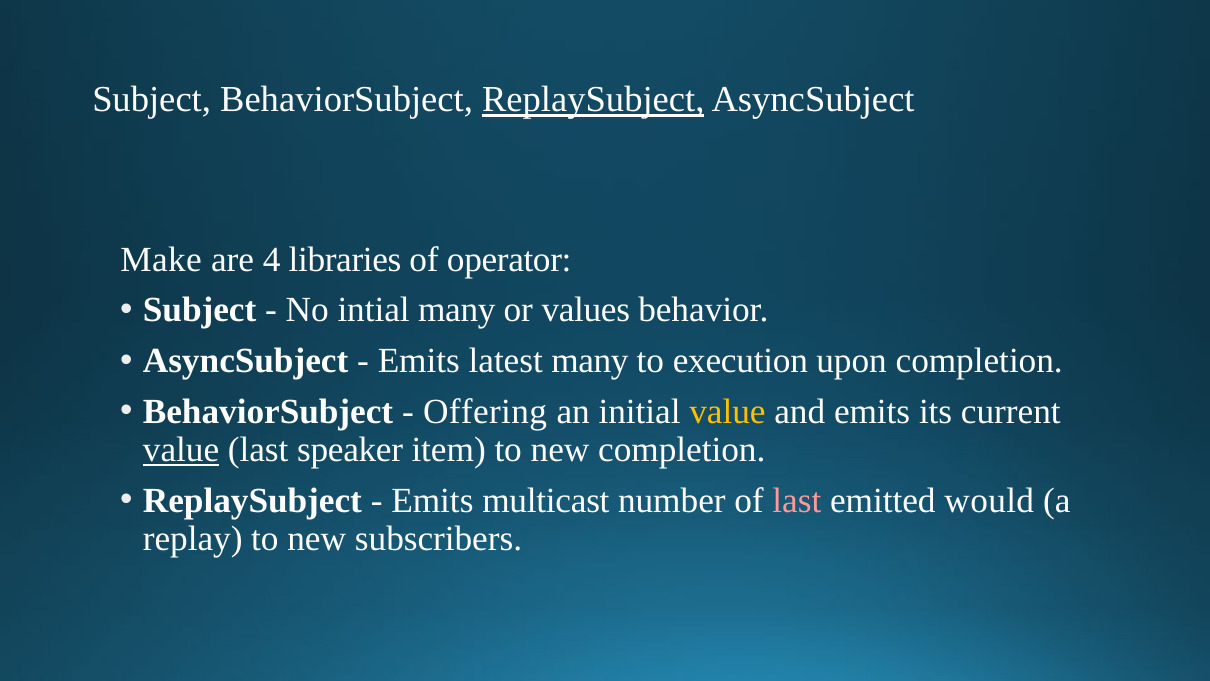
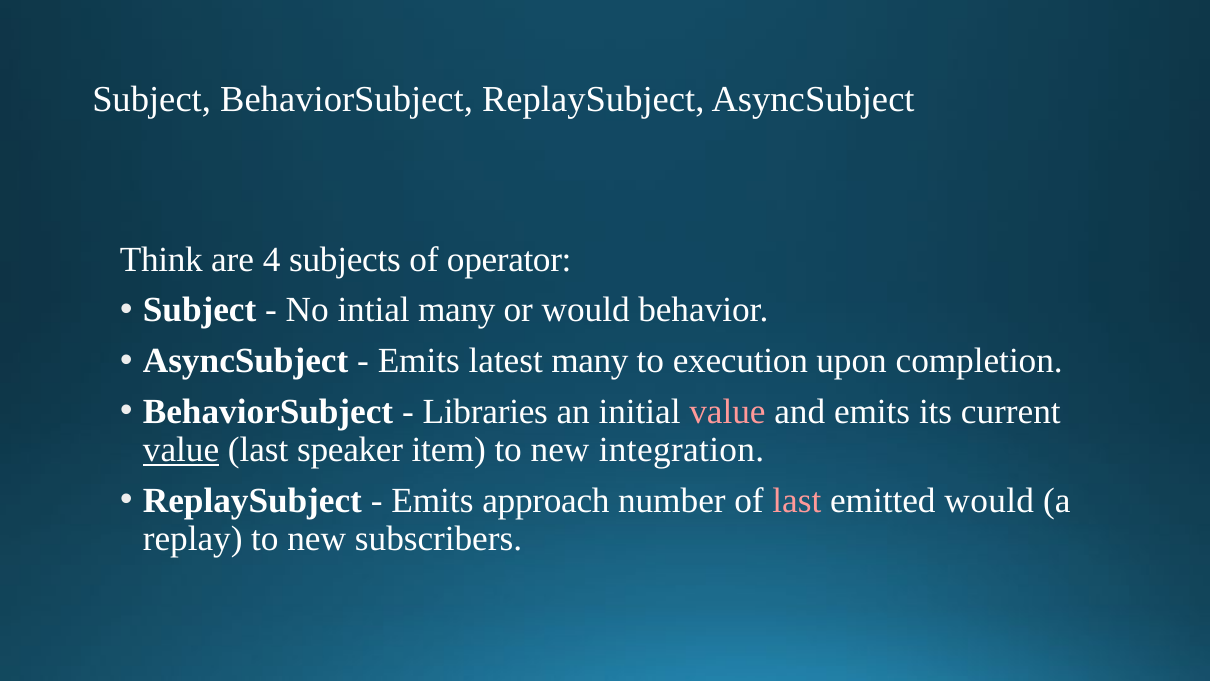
ReplaySubject underline: present -> none (593, 100)
Make: Make -> Think (161, 259)
libraries: libraries -> subjects (345, 259)
or values: values -> would (586, 310)
Offering: Offering -> Libraries (485, 411)
value colour: yellow -> pink (727, 411)
new completion: completion -> integration (682, 449)
multicast: multicast -> approach (546, 500)
